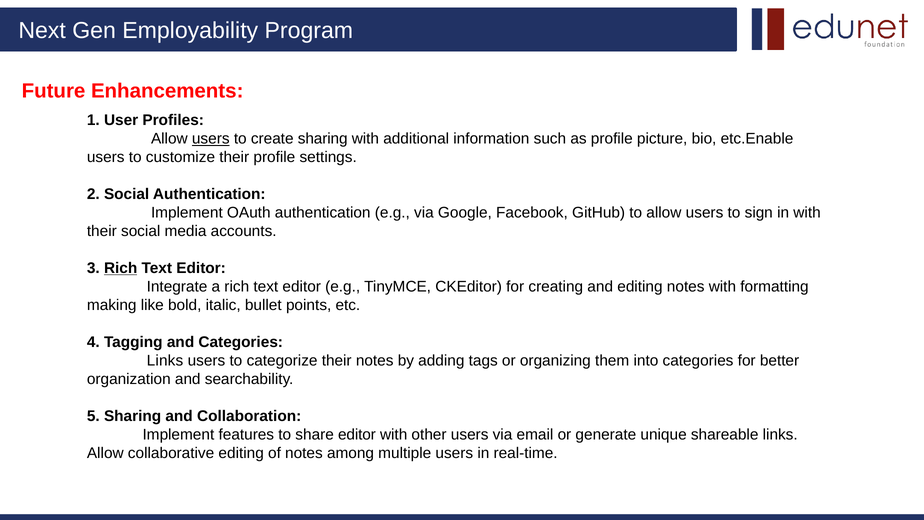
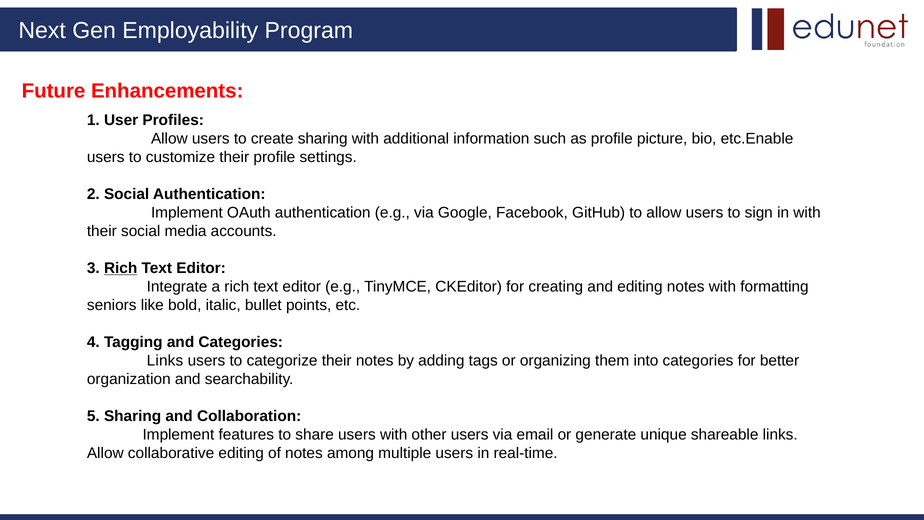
users underline: present -> none (211, 139)
making: making -> seniors (112, 305)
share editor: editor -> users (357, 434)
